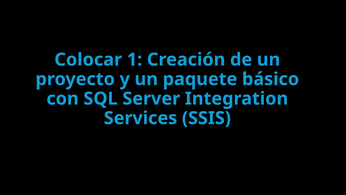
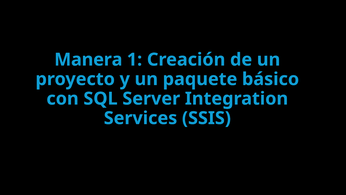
Colocar: Colocar -> Manera (88, 60)
